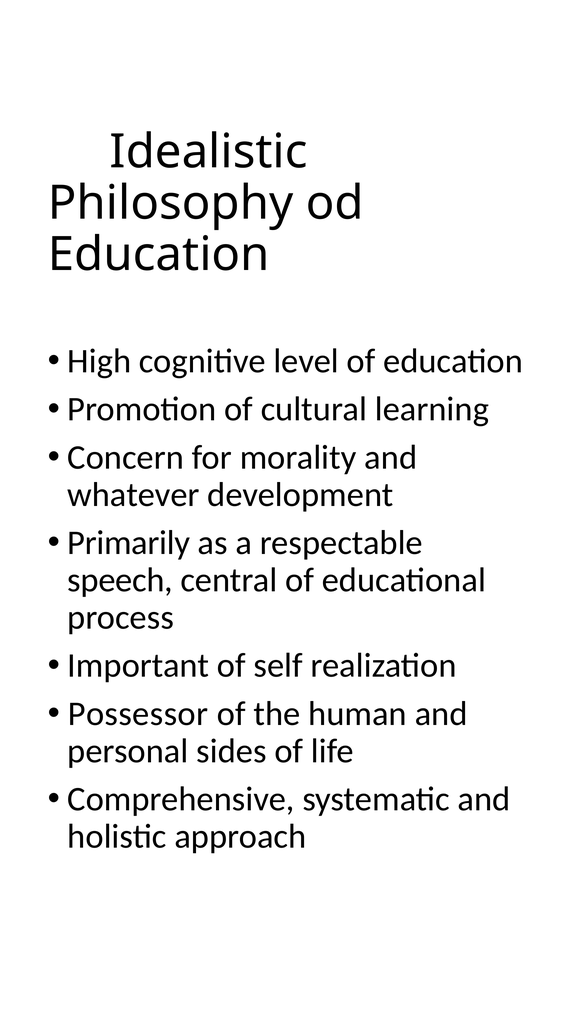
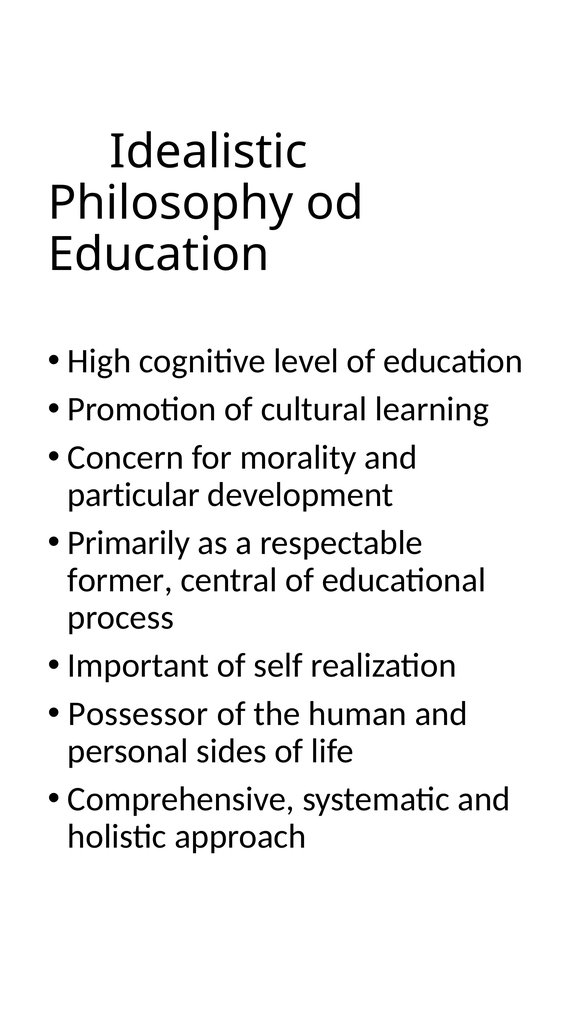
whatever: whatever -> particular (134, 495)
speech: speech -> former (120, 580)
